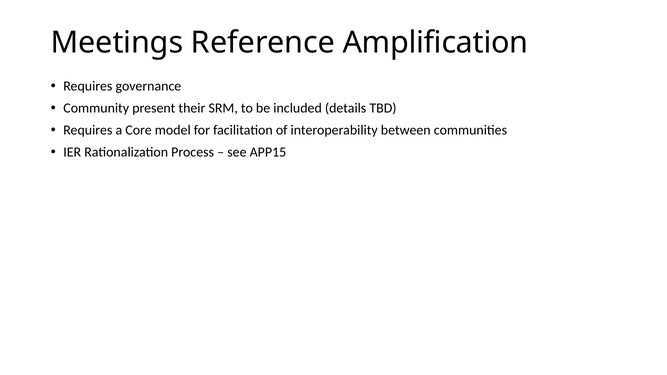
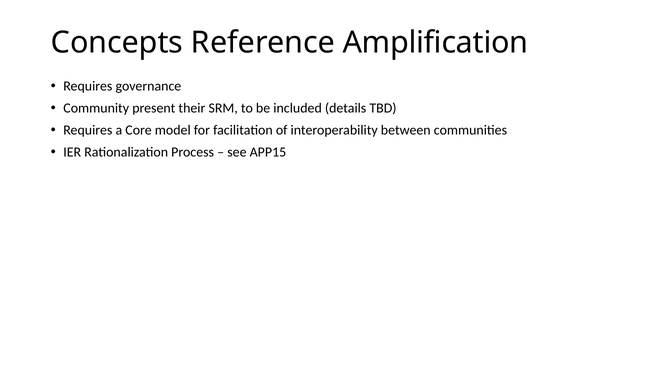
Meetings: Meetings -> Concepts (117, 43)
